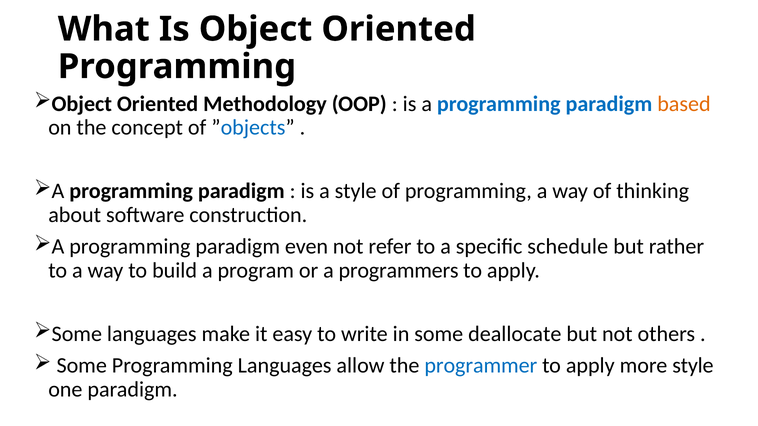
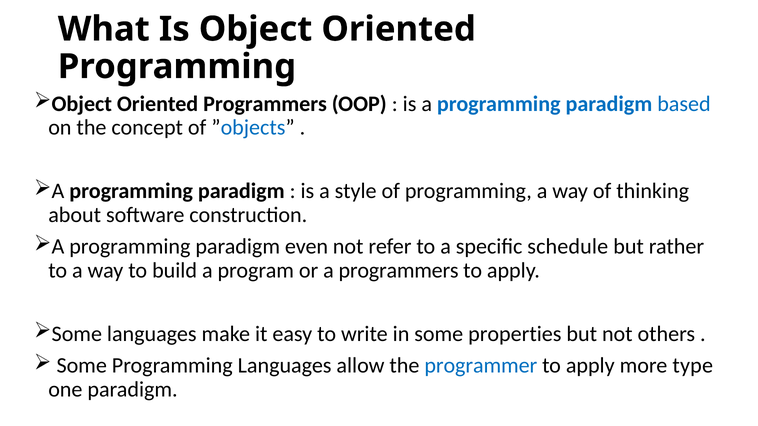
Oriented Methodology: Methodology -> Programmers (265, 104)
based colour: orange -> blue (684, 104)
deallocate: deallocate -> properties (515, 334)
more style: style -> type (693, 366)
